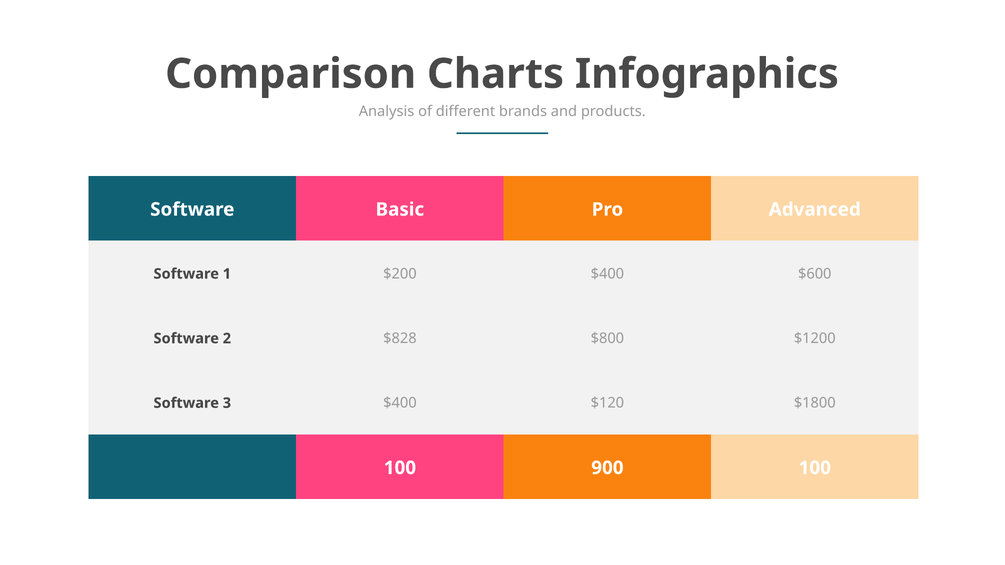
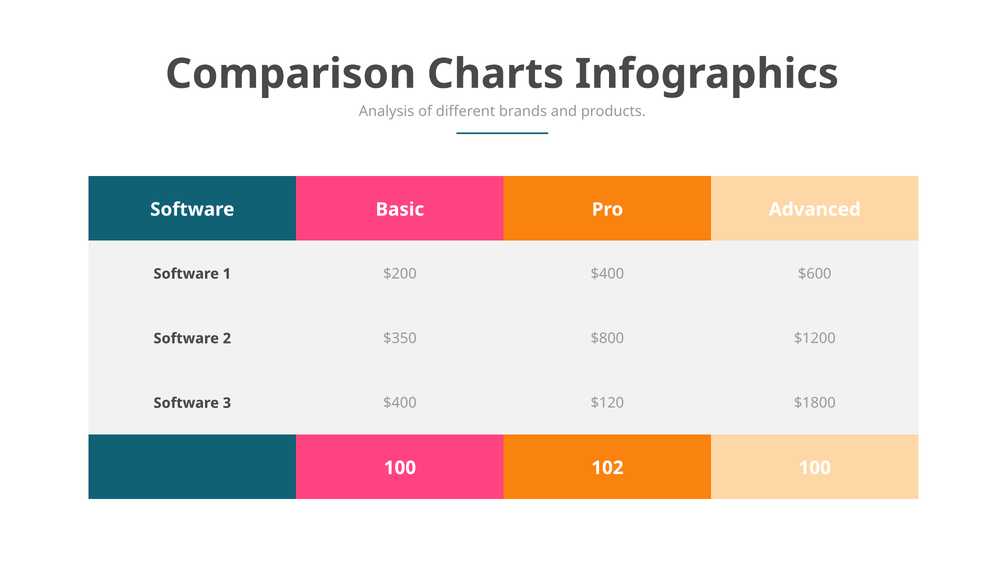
$828: $828 -> $350 (400, 339)
900: 900 -> 102 (607, 468)
